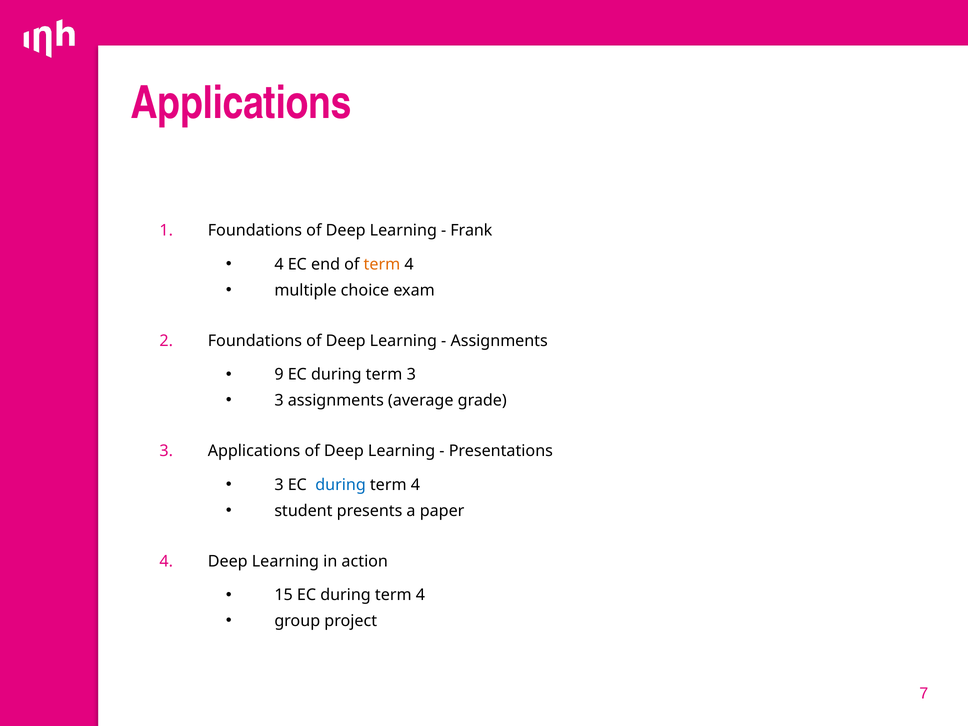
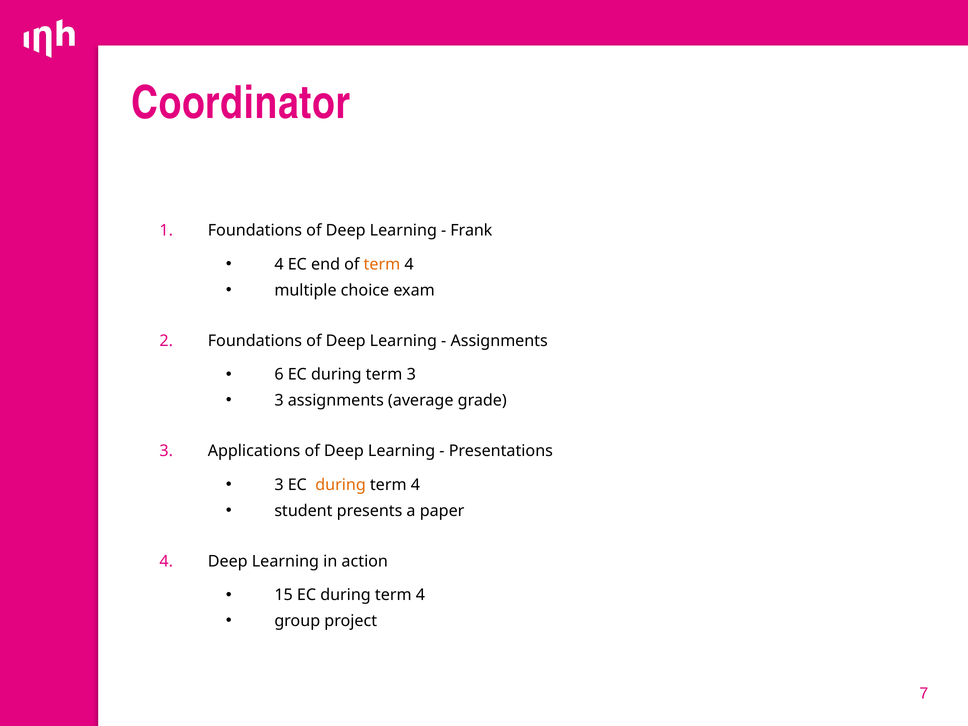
Applications: Applications -> Coordinator (241, 103)
9: 9 -> 6 (279, 375)
during colour: blue -> orange (341, 485)
